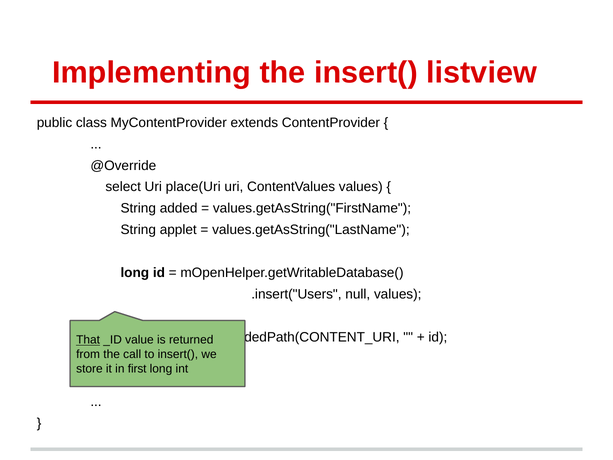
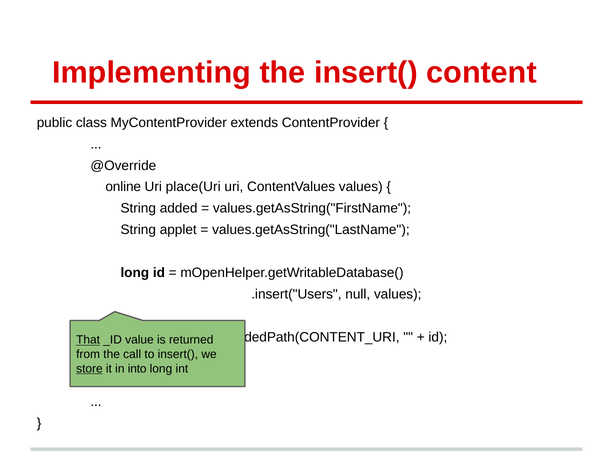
listview: listview -> content (482, 73)
select: select -> online (123, 187)
store underline: none -> present (89, 368)
first: first -> into (137, 368)
